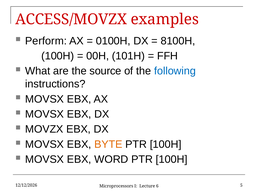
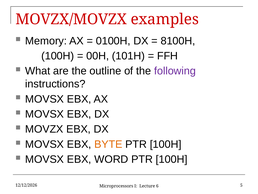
ACCESS/MOVZX: ACCESS/MOVZX -> MOVZX/MOVZX (71, 19)
Perform: Perform -> Memory (46, 41)
source: source -> outline (105, 71)
following colour: blue -> purple (175, 71)
